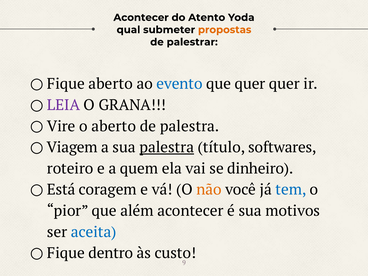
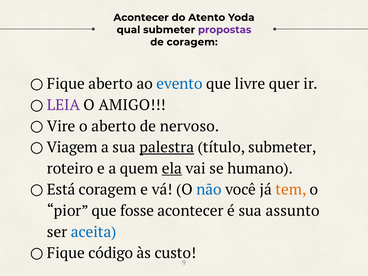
propostas colour: orange -> purple (225, 30)
de palestrar: palestrar -> coragem (192, 42)
que quer: quer -> livre (250, 84)
GRANA: GRANA -> AMIGO (132, 105)
de palestra: palestra -> nervoso (190, 126)
título softwares: softwares -> submeter (282, 147)
ela underline: none -> present (172, 169)
dinheiro: dinheiro -> humano (260, 169)
não colour: orange -> blue (209, 190)
tem colour: blue -> orange (291, 190)
além: além -> fosse (137, 211)
motivos: motivos -> assunto (293, 211)
dentro: dentro -> código (111, 253)
